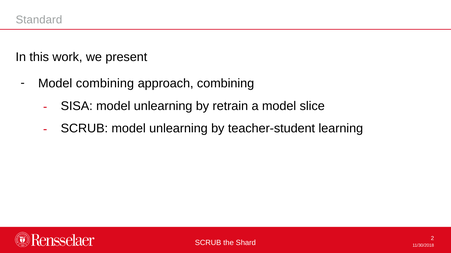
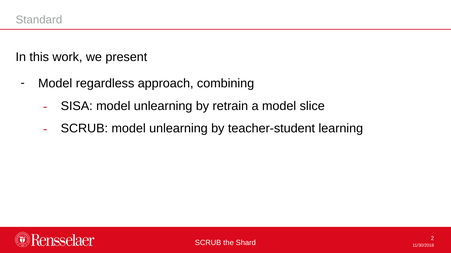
Model combining: combining -> regardless (105, 84)
